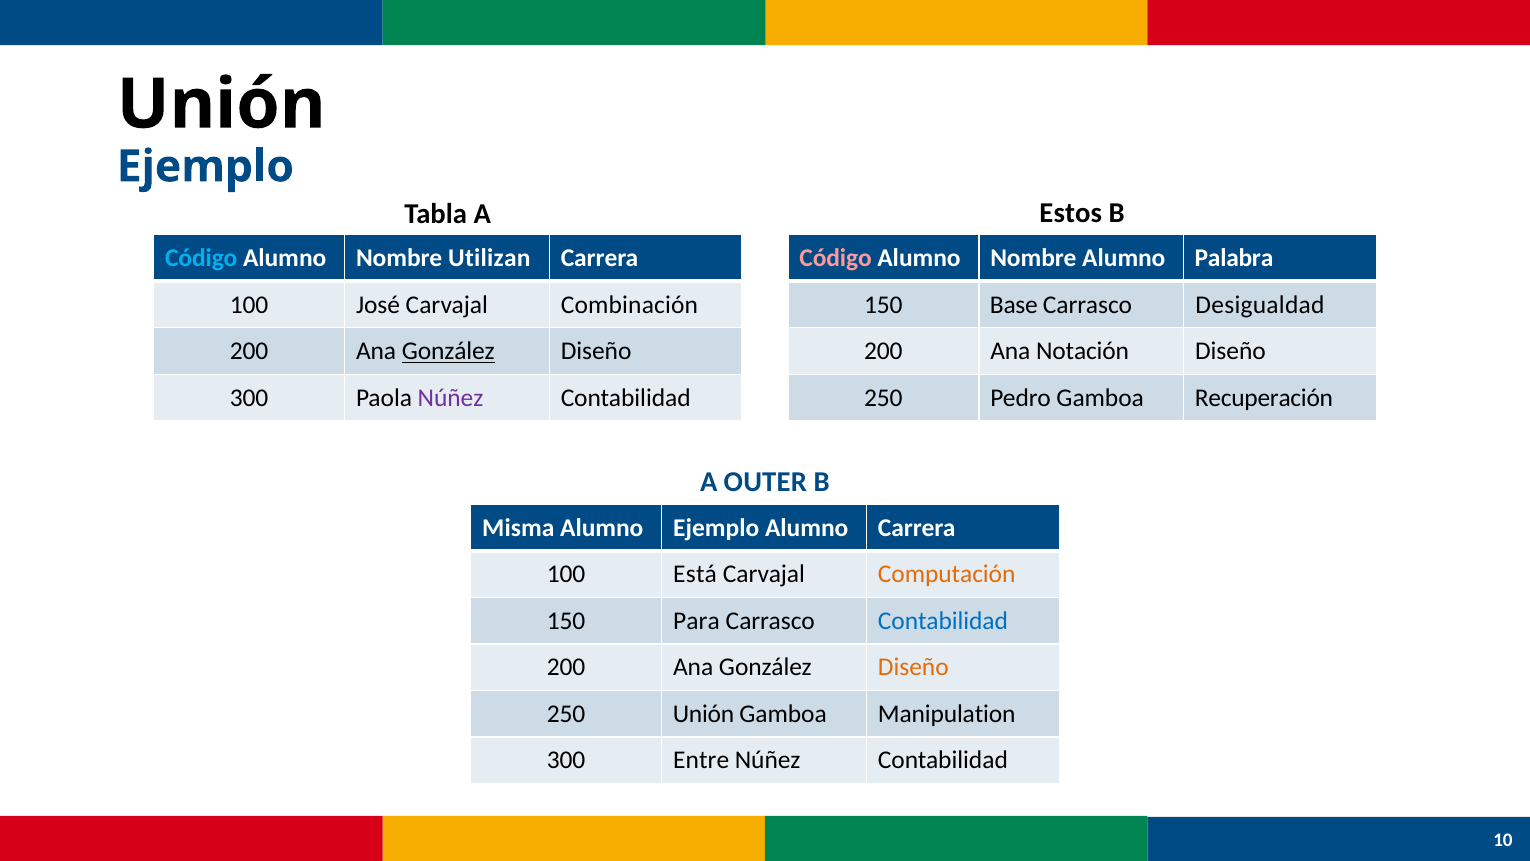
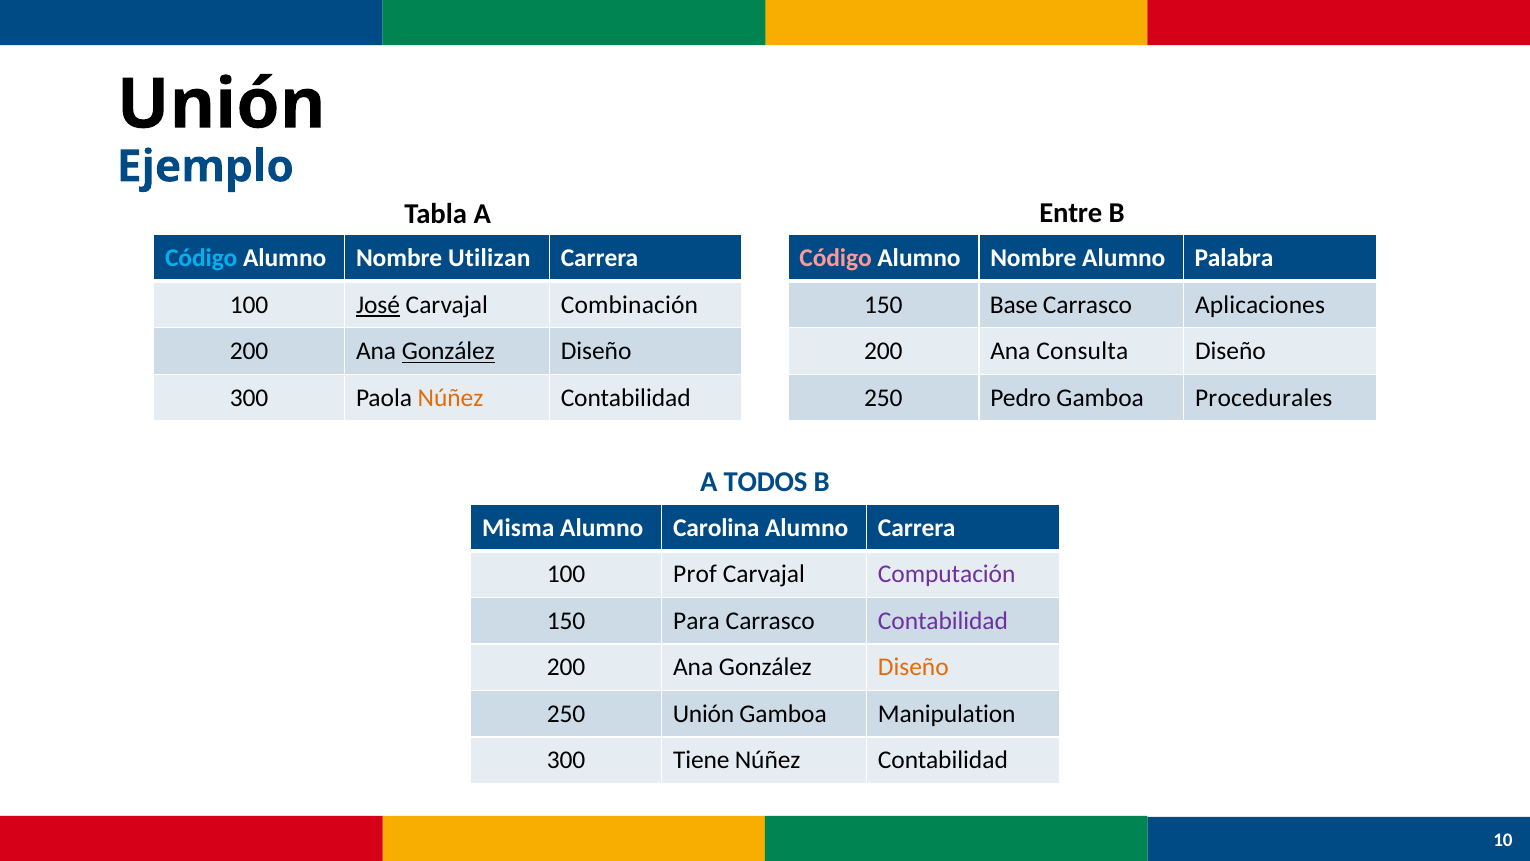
Estos: Estos -> Entre (1071, 213)
José underline: none -> present (378, 305)
Desigualdad: Desigualdad -> Aplicaciones (1260, 305)
Notación: Notación -> Consulta (1082, 351)
Núñez colour: purple -> orange (451, 398)
Recuperación: Recuperación -> Procedurales (1264, 398)
OUTER: OUTER -> TODOS (766, 482)
Alumno Ejemplo: Ejemplo -> Carolina (716, 528)
Está: Está -> Prof (695, 574)
Computación colour: orange -> purple (947, 574)
Contabilidad colour: blue -> purple (943, 621)
Entre: Entre -> Tiene (701, 760)
